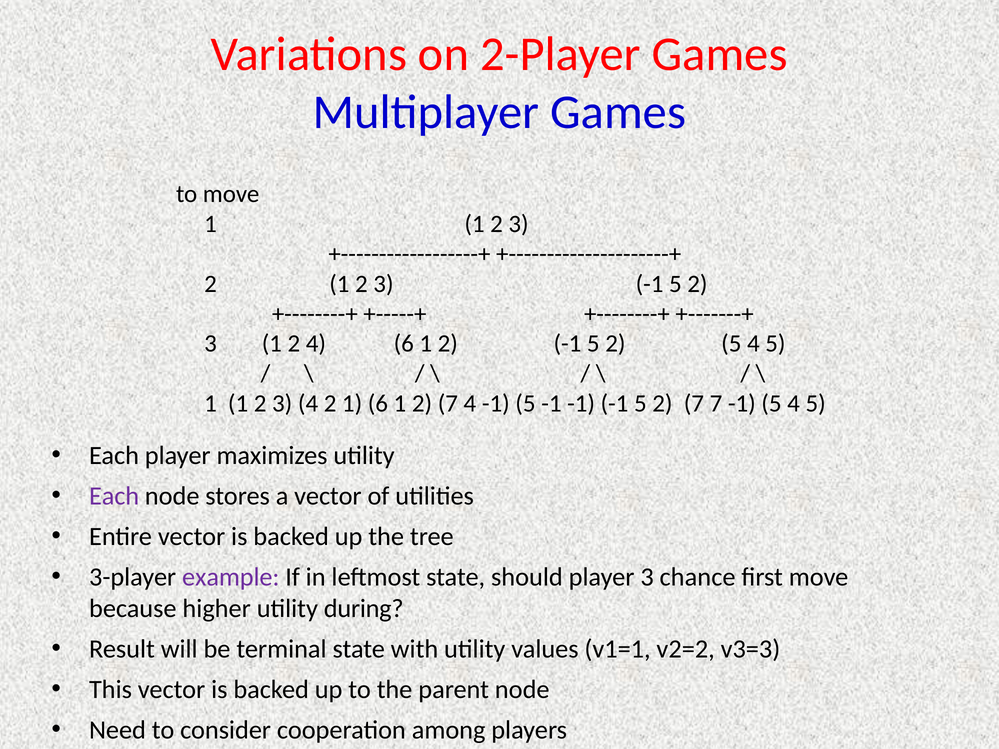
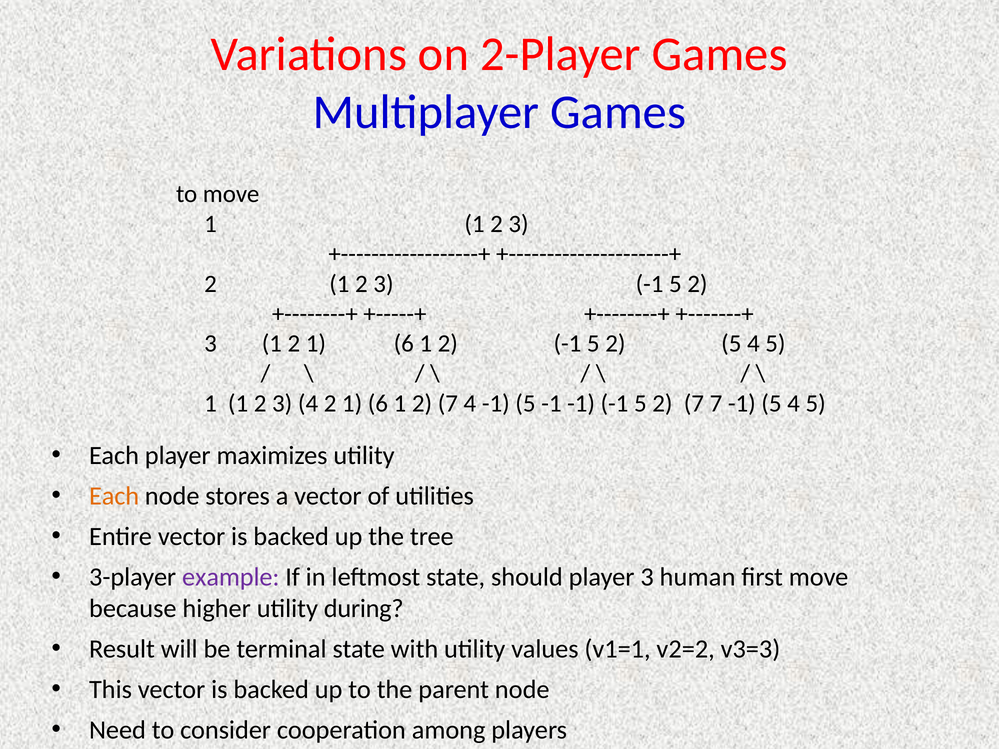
1 2 4: 4 -> 1 (316, 344)
Each colour: purple -> orange (114, 496)
chance: chance -> human (698, 577)
